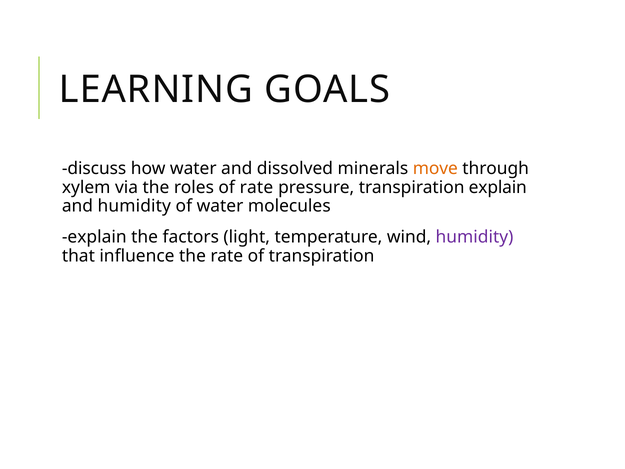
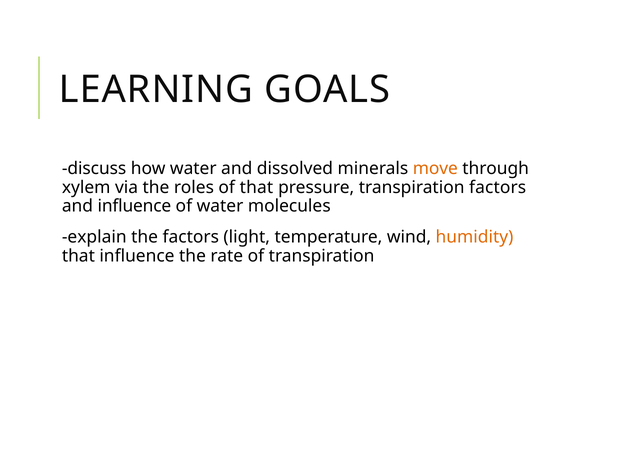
of rate: rate -> that (256, 187)
transpiration explain: explain -> factors (498, 187)
and humidity: humidity -> influence (134, 206)
humidity colour: purple -> orange (475, 237)
